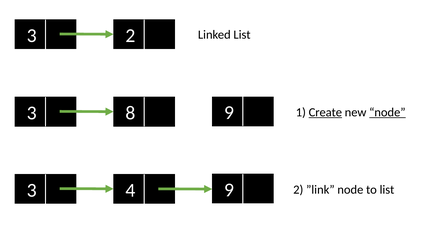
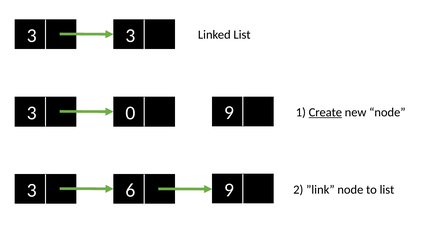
2: 2 -> 3 (131, 36)
8: 8 -> 0 (131, 113)
node underline: present -> none (387, 113)
4: 4 -> 6 (131, 190)
